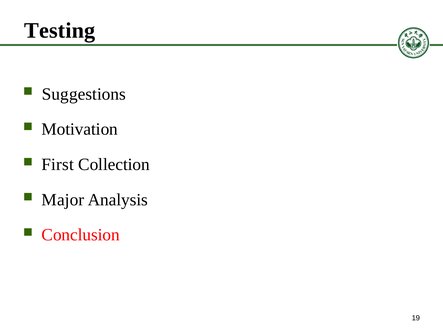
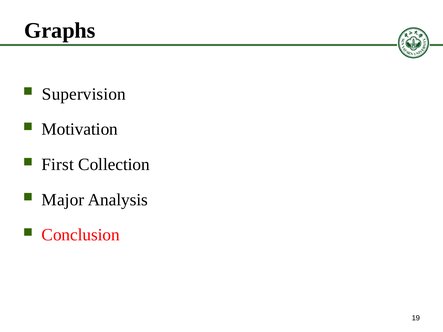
Testing: Testing -> Graphs (60, 30)
Suggestions: Suggestions -> Supervision (84, 94)
